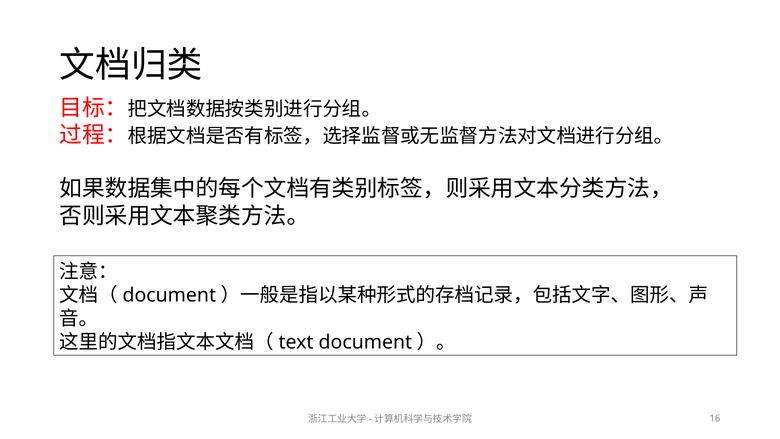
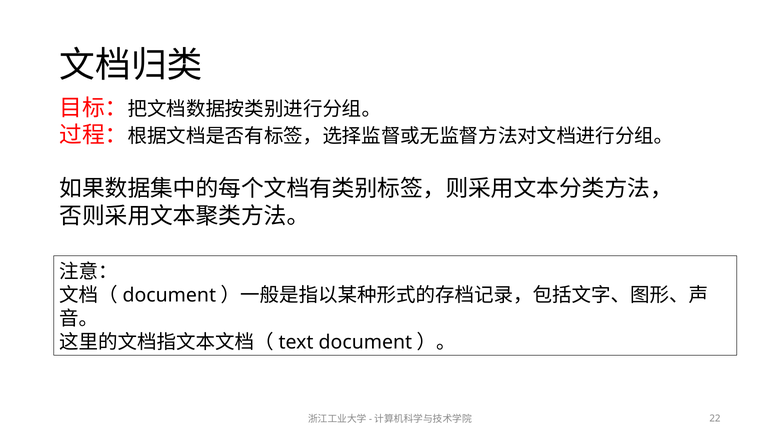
16: 16 -> 22 (715, 418)
